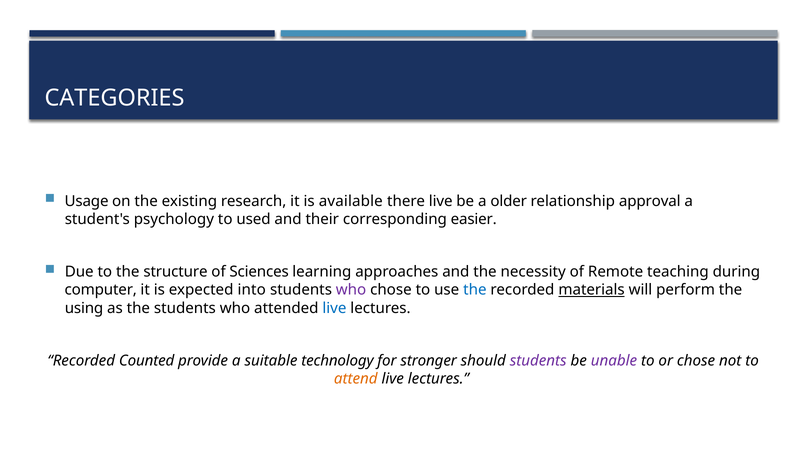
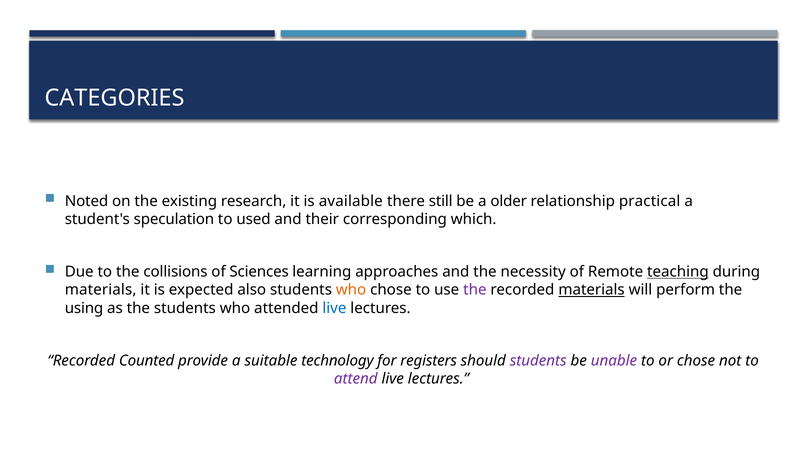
Usage: Usage -> Noted (87, 201)
there live: live -> still (441, 201)
approval: approval -> practical (650, 201)
psychology: psychology -> speculation (174, 219)
easier: easier -> which (474, 219)
structure: structure -> collisions (175, 272)
teaching underline: none -> present (678, 272)
computer: computer -> materials (101, 290)
into: into -> also (252, 290)
who colour: purple -> orange (351, 290)
the colour: blue -> purple (475, 290)
stronger: stronger -> registers (429, 360)
attend colour: orange -> purple (356, 379)
